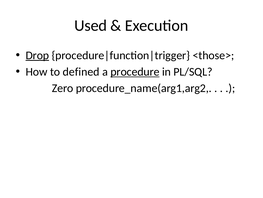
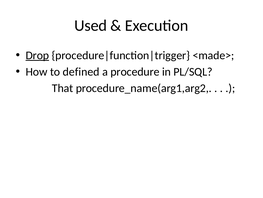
<those>: <those> -> <made> (213, 55)
procedure underline: present -> none (135, 72)
Zero: Zero -> That (63, 88)
